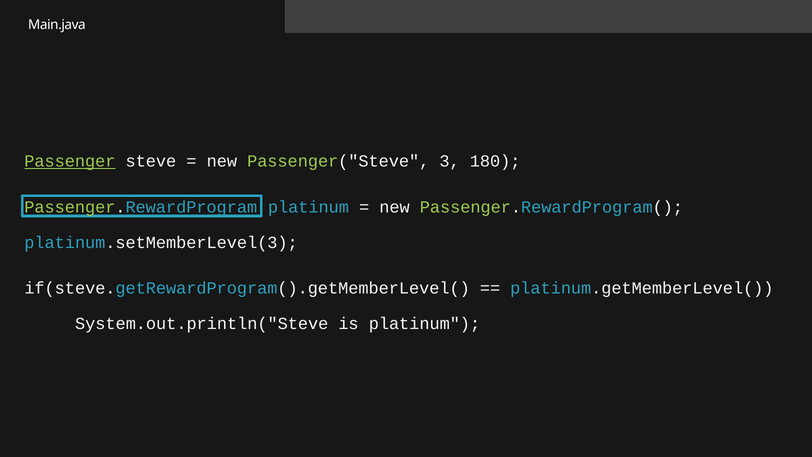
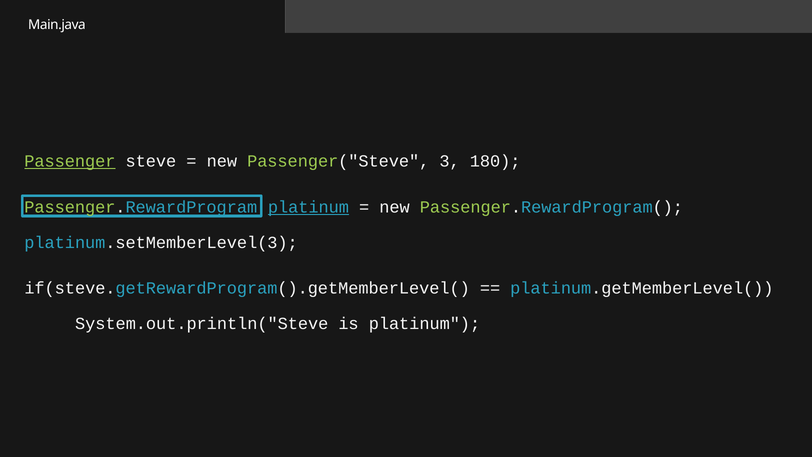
platinum underline: none -> present (308, 207)
